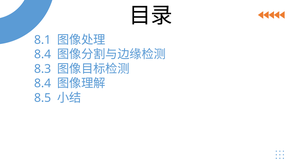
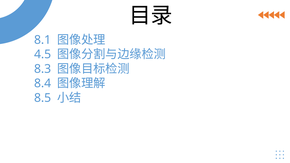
8.4: 8.4 -> 4.5 (43, 54)
